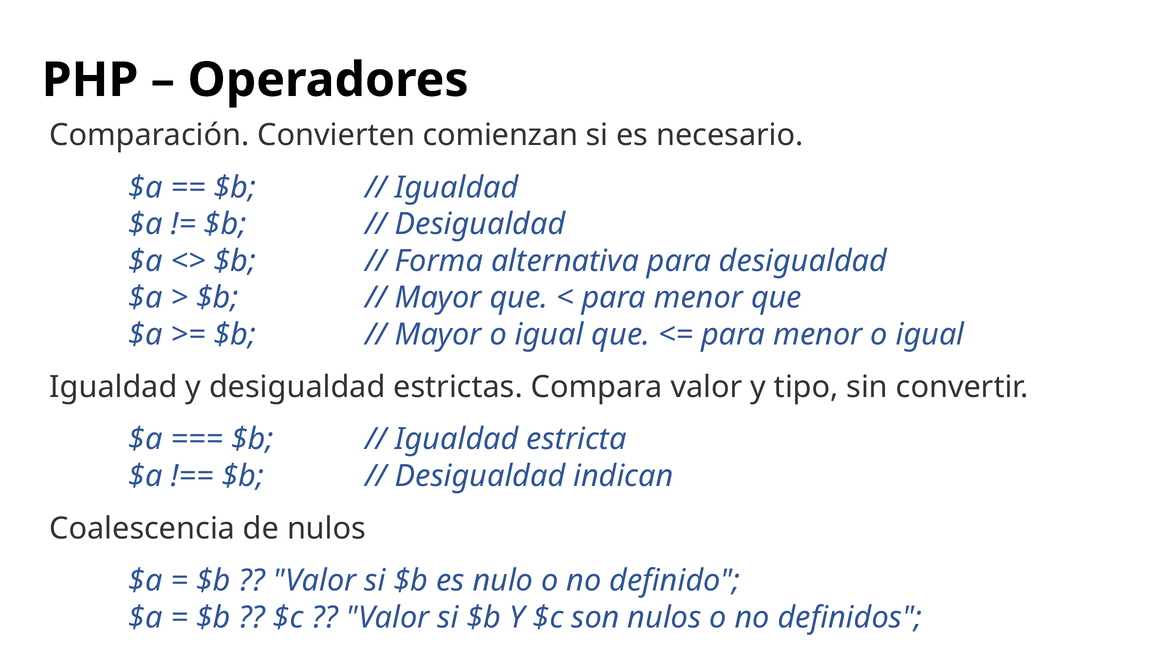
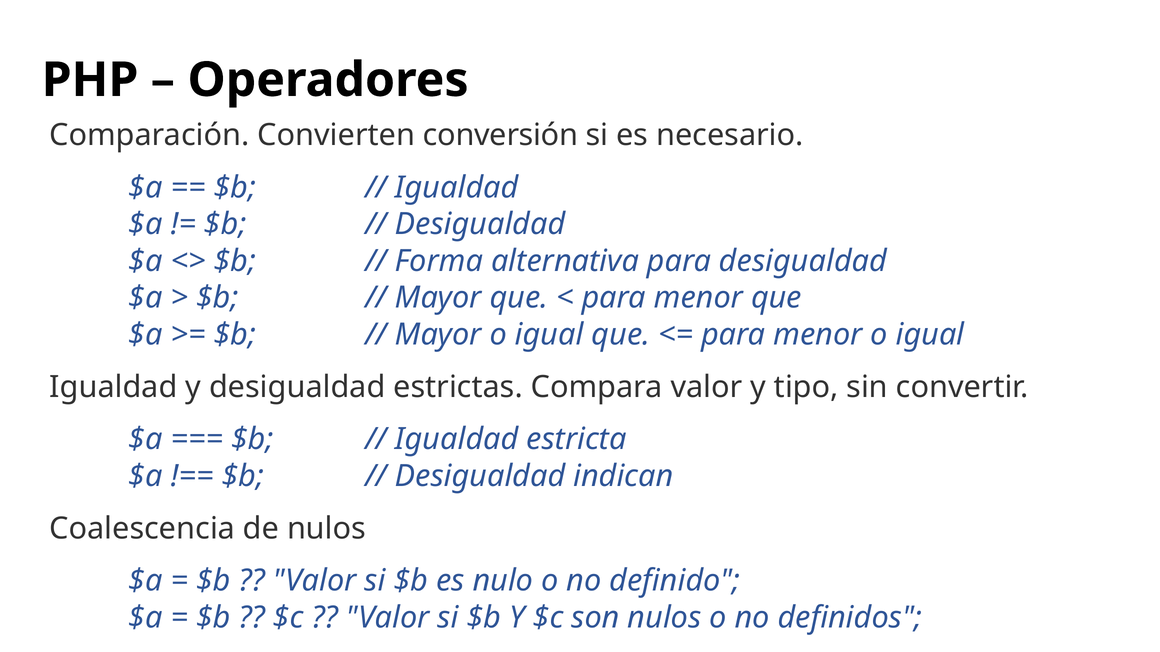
comienzan: comienzan -> conversión (500, 135)
